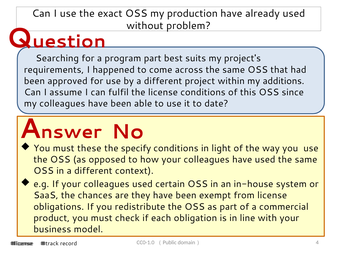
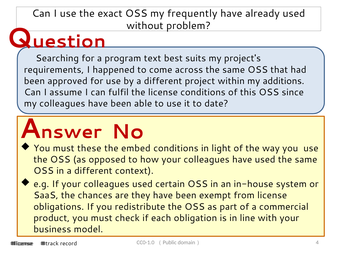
production: production -> frequently (192, 13)
program part: part -> text (153, 58)
specify: specify -> embed (136, 148)
